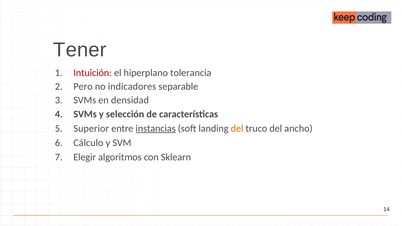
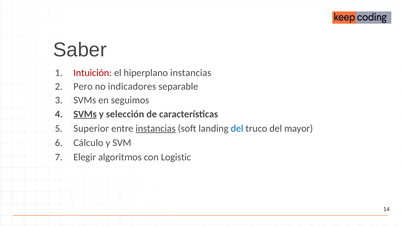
Tener: Tener -> Saber (80, 50)
hiperplano tolerancia: tolerancia -> instancias (191, 73)
densidad: densidad -> seguimos (130, 100)
SVMs underline: none -> present (85, 114)
del colour: orange -> blue (237, 129)
ancho: ancho -> mayor (299, 129)
Sklearn: Sklearn -> Logistic (176, 157)
